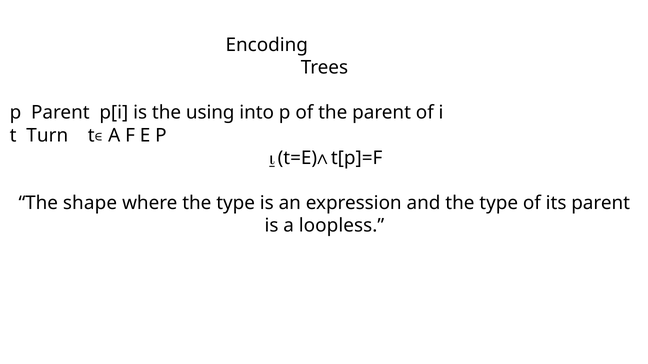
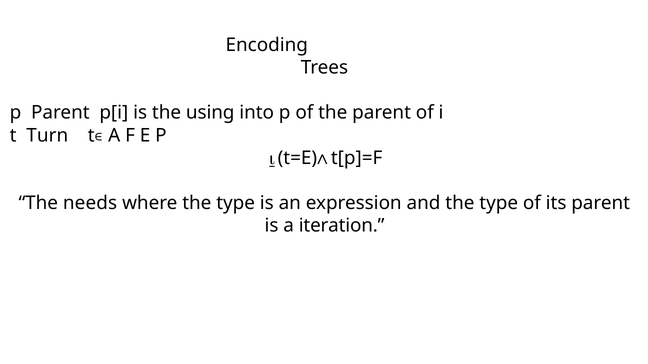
shape: shape -> needs (90, 203)
loopless: loopless -> iteration (342, 226)
